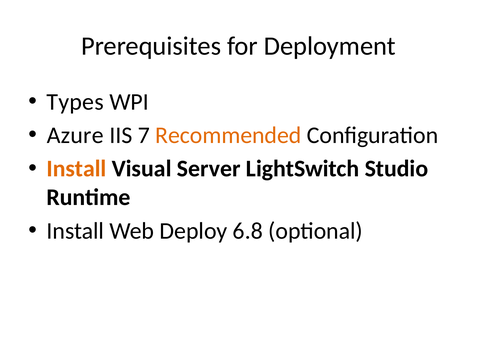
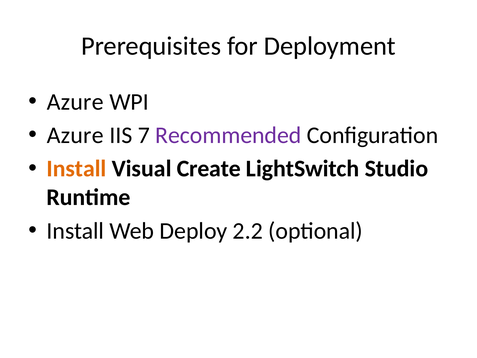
Types: Types -> Azure (75, 102)
Recommended colour: orange -> purple (228, 135)
Server: Server -> Create (209, 169)
6.8: 6.8 -> 2.2 (248, 231)
